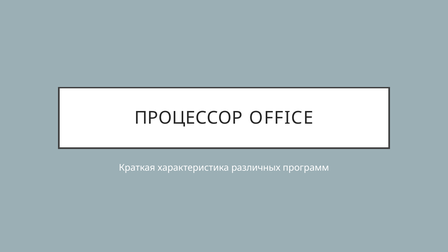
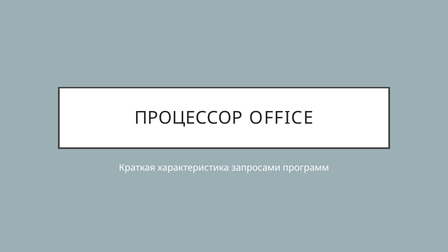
различных: различных -> запросами (256, 168)
